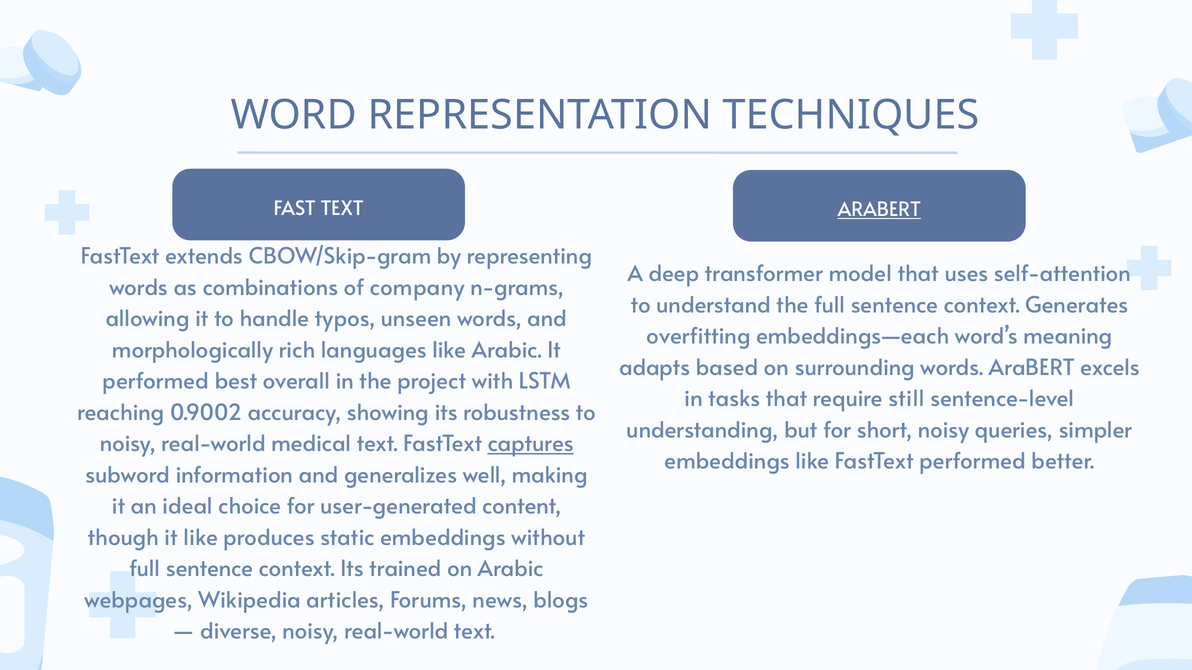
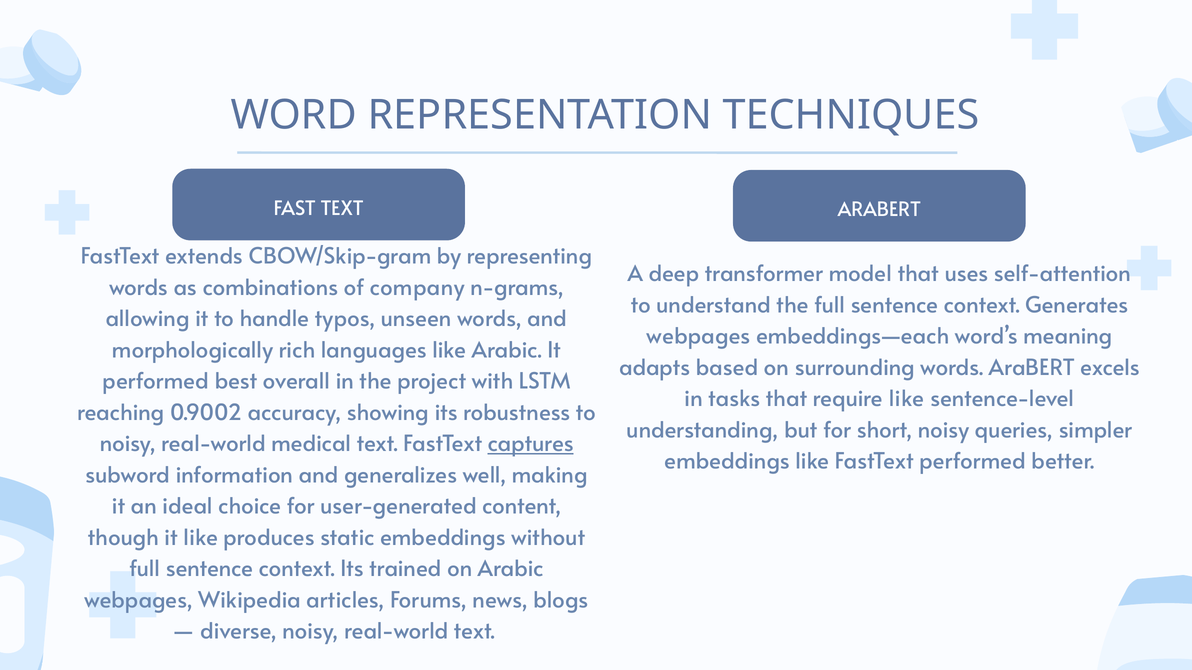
ARABERT underline: present -> none (879, 210)
overfitting: overfitting -> webpages (699, 337)
require still: still -> like (906, 399)
